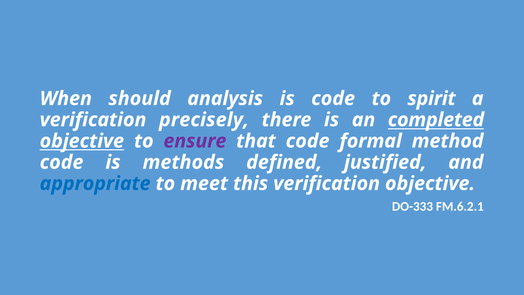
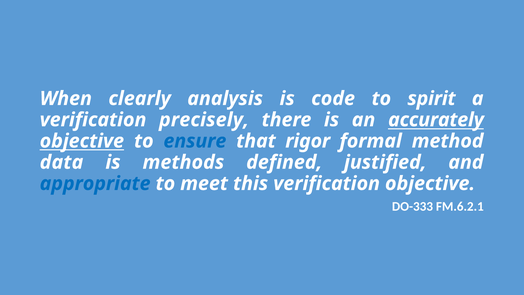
should: should -> clearly (140, 98)
completed: completed -> accurately (436, 120)
ensure colour: purple -> blue (195, 141)
that code: code -> rigor (308, 141)
code: code -> data (61, 162)
